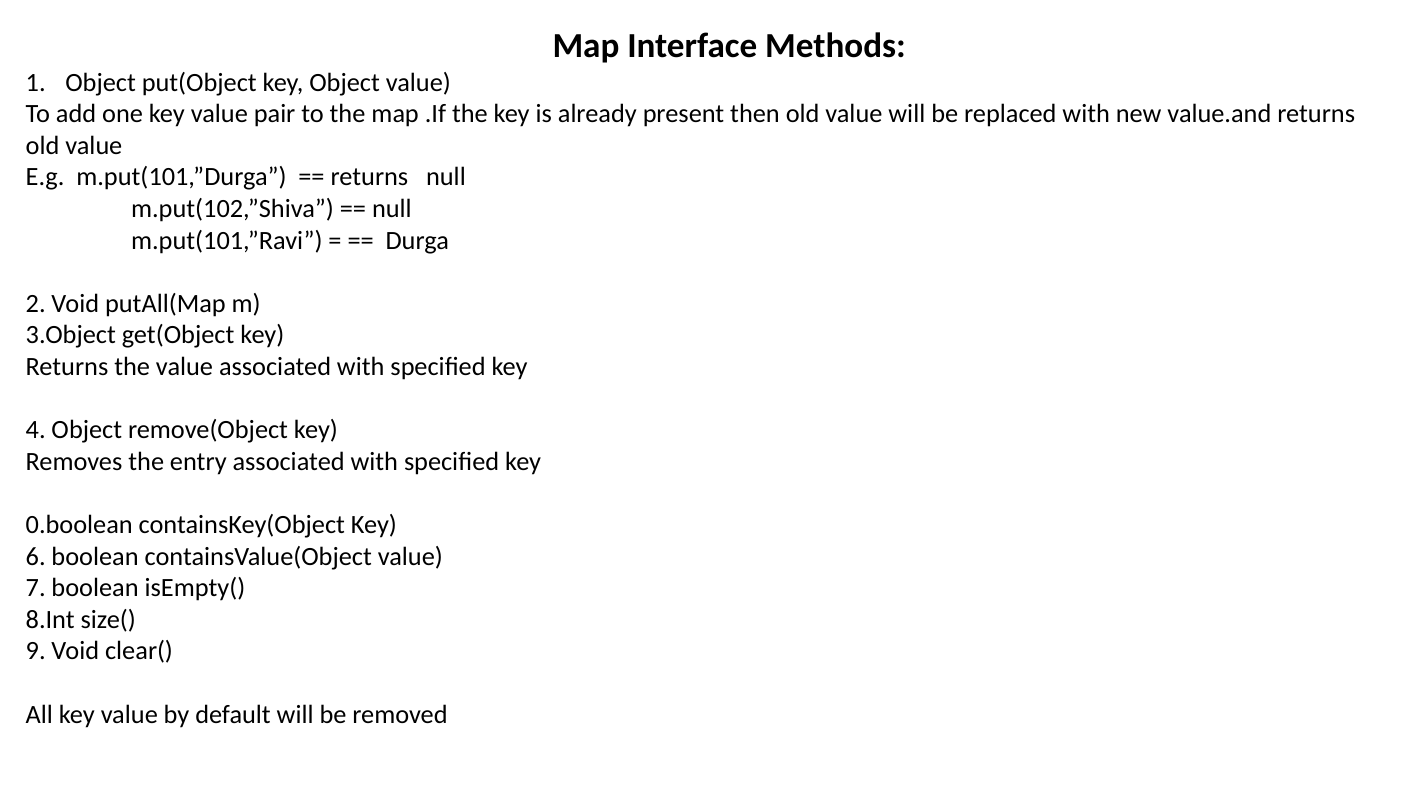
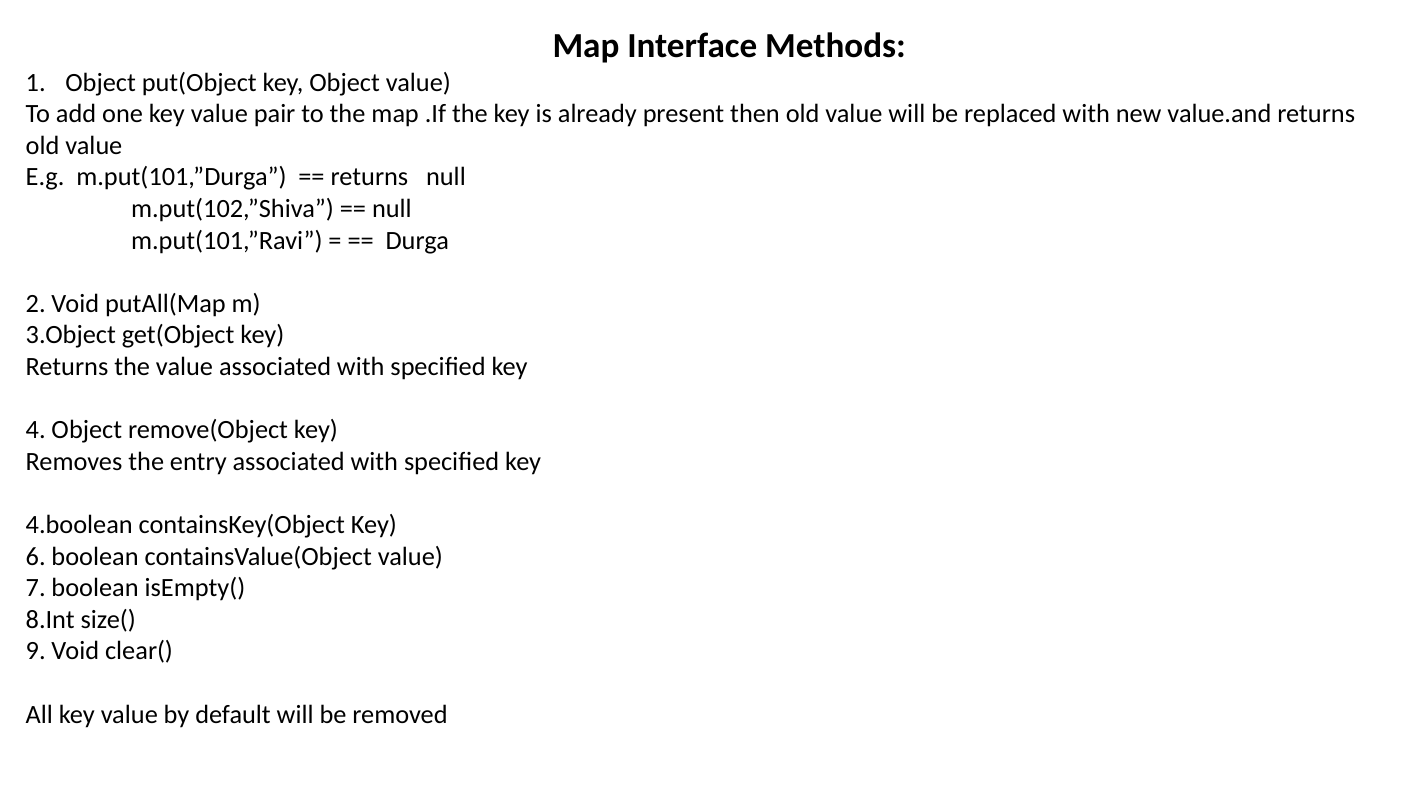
0.boolean: 0.boolean -> 4.boolean (79, 525)
